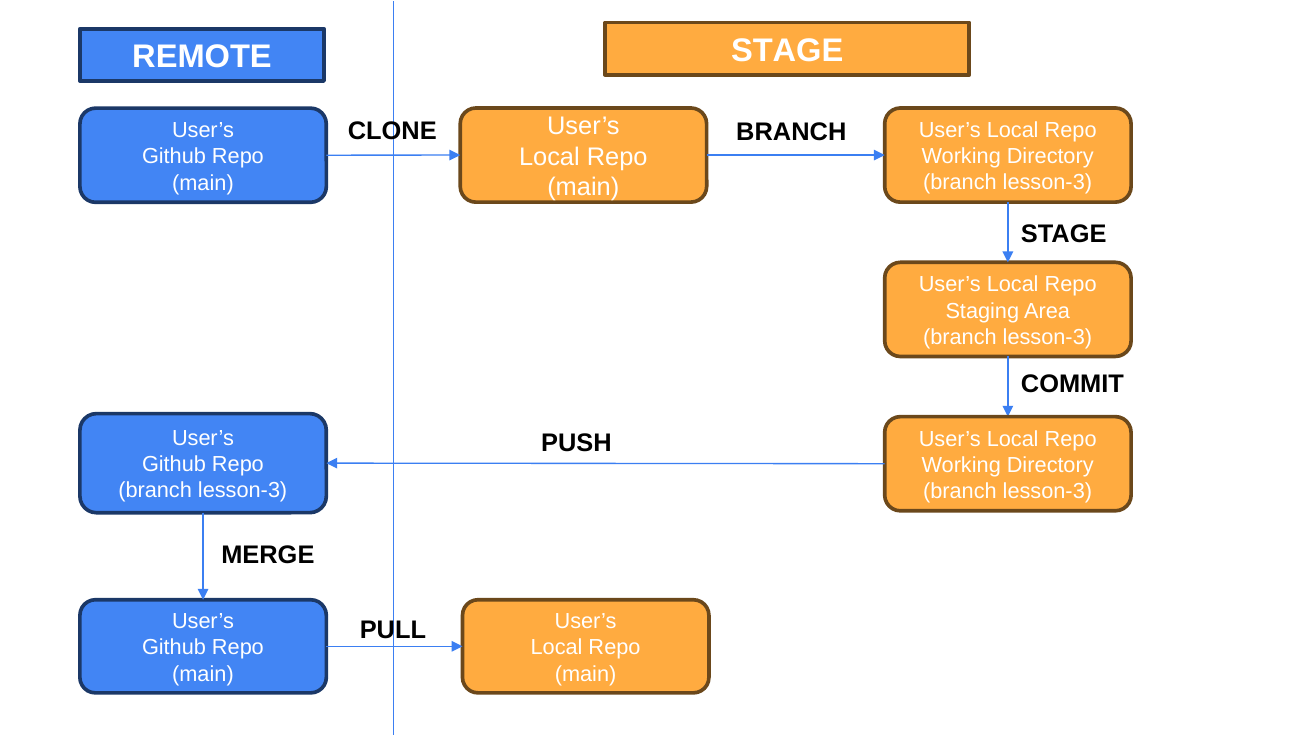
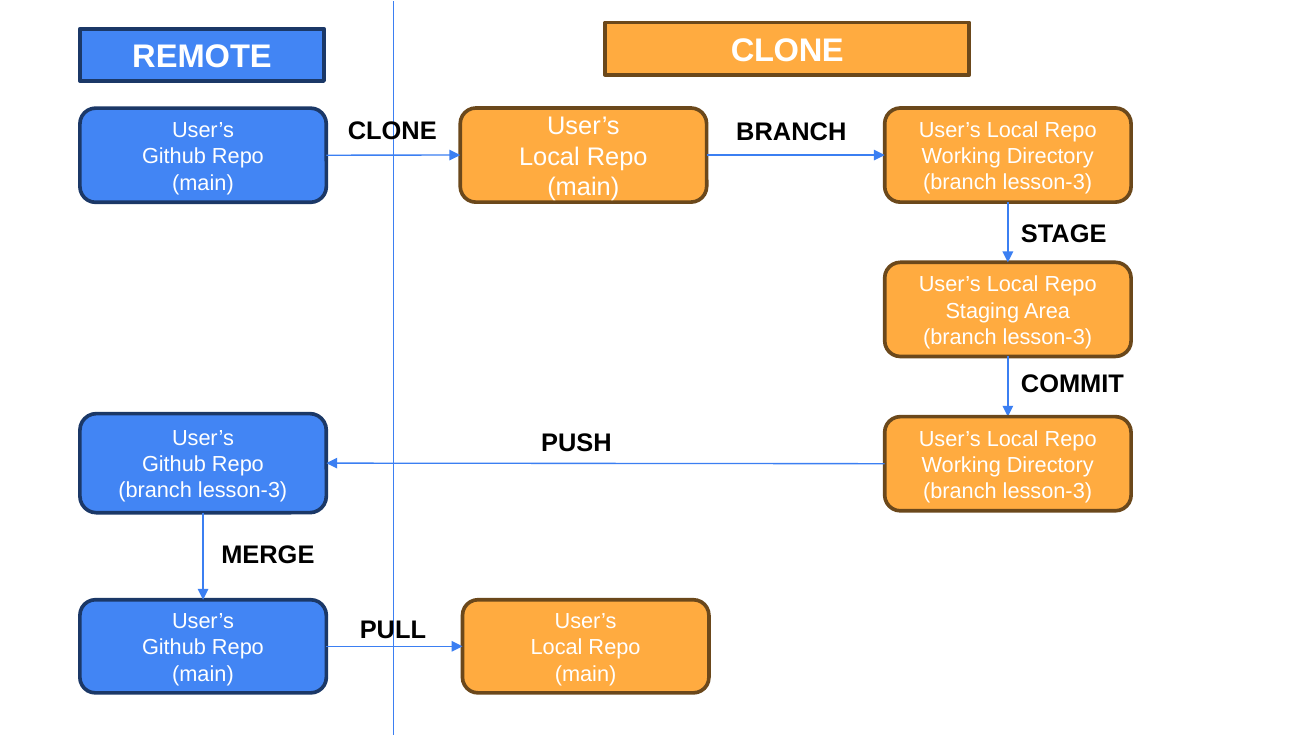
STAGE: STAGE -> CLONE (787, 51)
